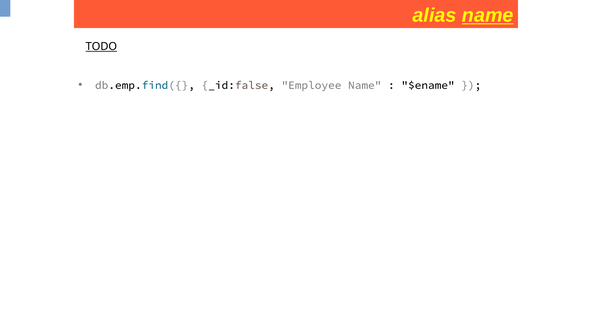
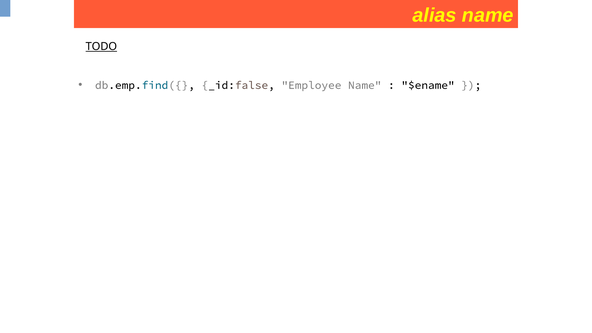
name underline: present -> none (488, 15)
